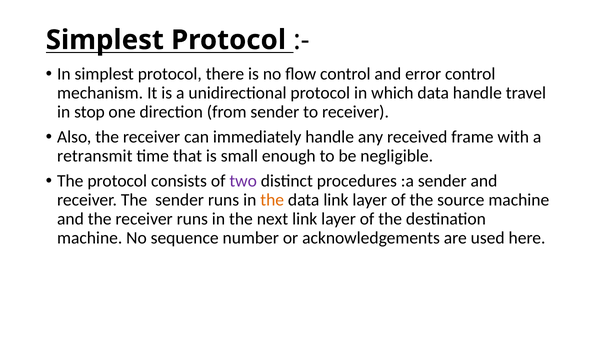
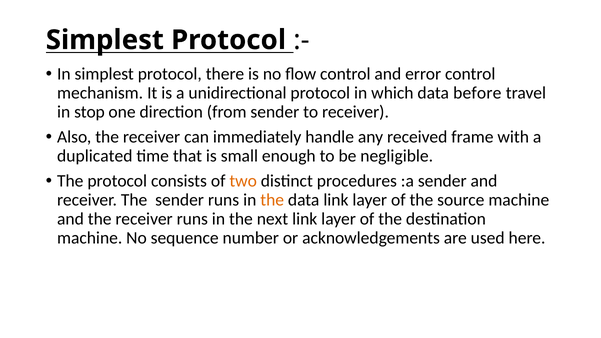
data handle: handle -> before (477, 93)
retransmit: retransmit -> duplicated (95, 156)
two colour: purple -> orange (243, 181)
